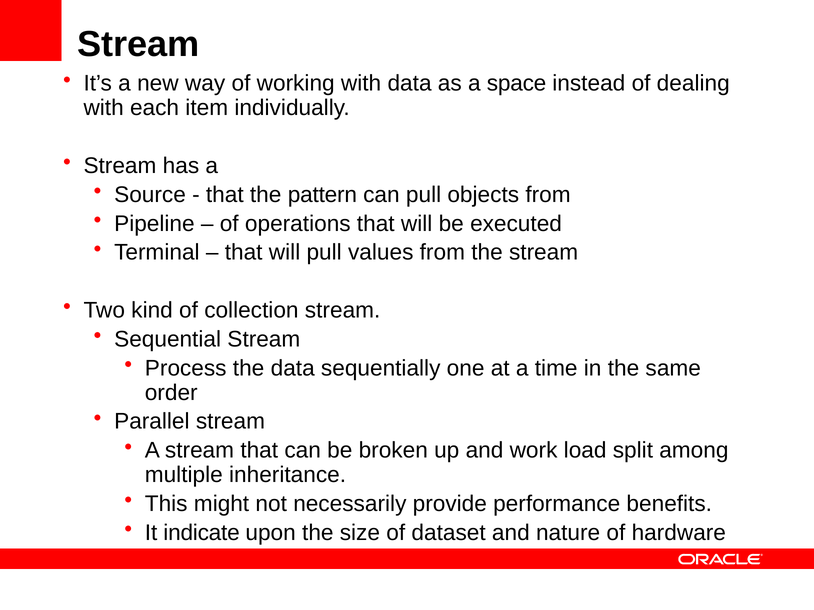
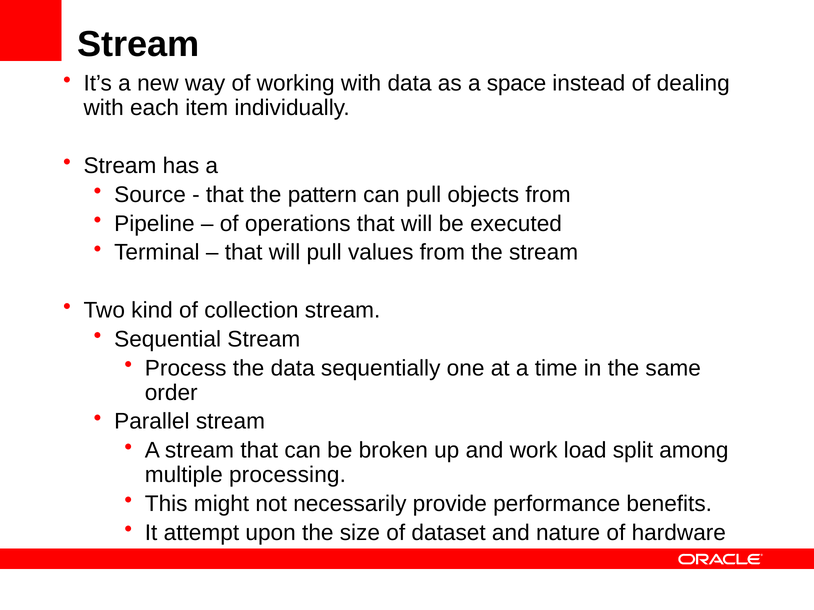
inheritance: inheritance -> processing (287, 475)
indicate: indicate -> attempt (201, 533)
